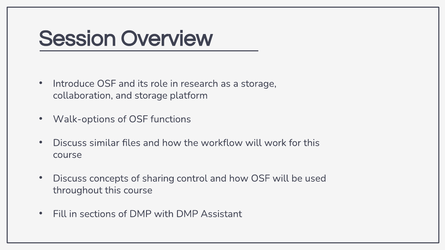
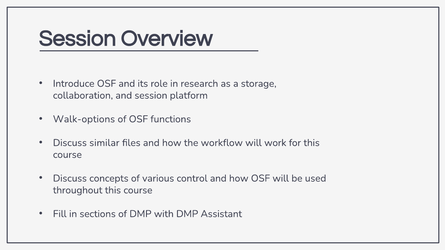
and storage: storage -> session (151, 95)
sharing: sharing -> various (158, 179)
